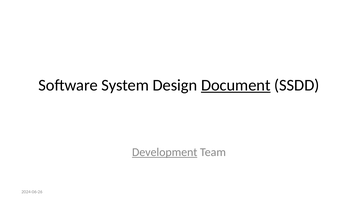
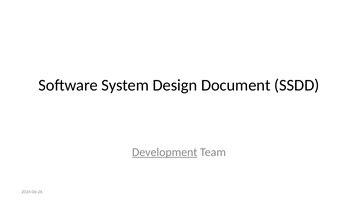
Document underline: present -> none (236, 85)
